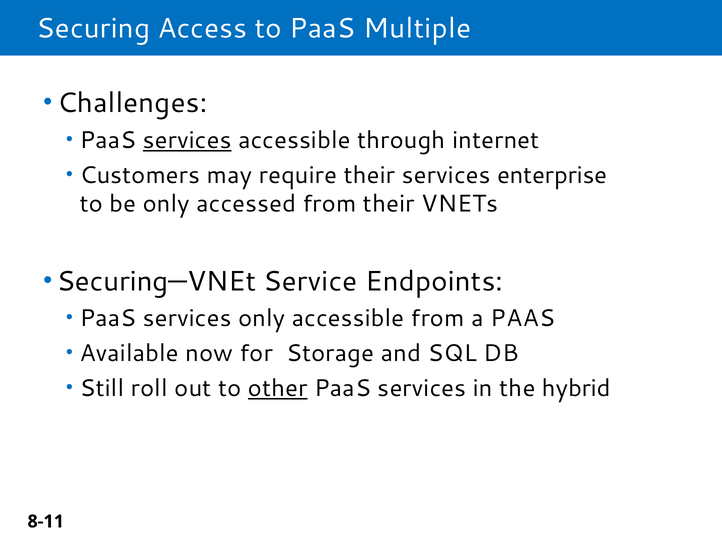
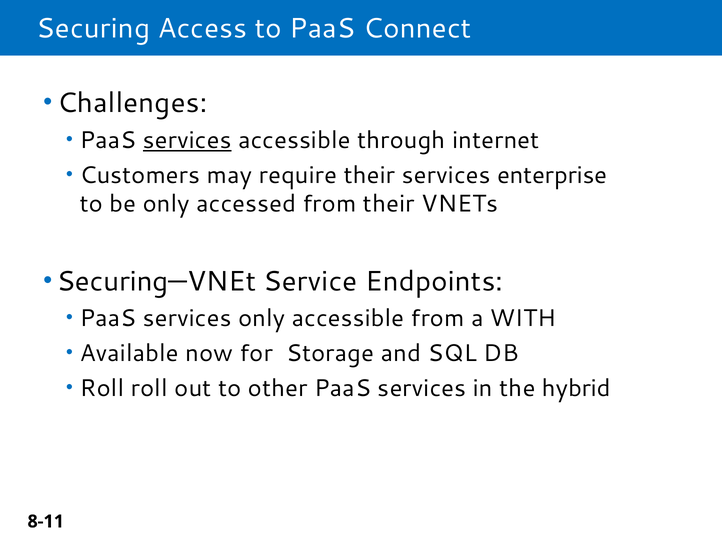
Multiple: Multiple -> Connect (417, 29)
a PAAS: PAAS -> WITH (523, 318)
Still: Still -> Roll (102, 388)
other underline: present -> none (278, 388)
